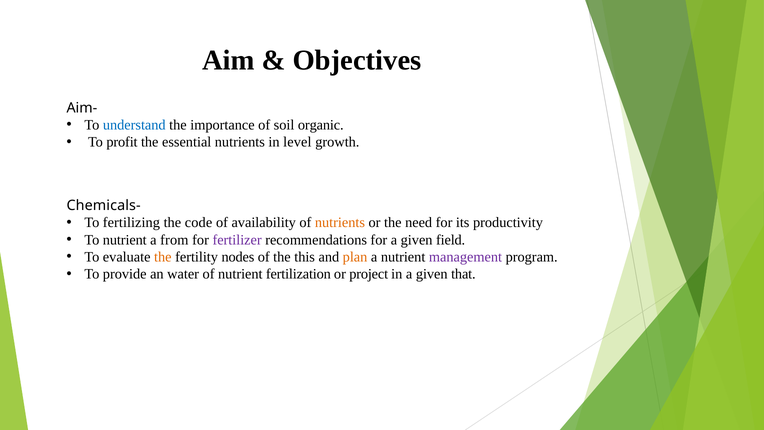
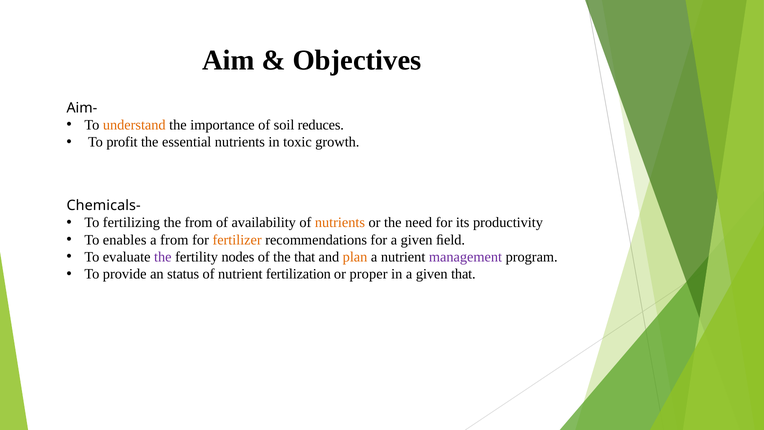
understand colour: blue -> orange (134, 125)
organic: organic -> reduces (321, 125)
level: level -> toxic (297, 142)
the code: code -> from (199, 222)
To nutrient: nutrient -> enables (125, 240)
fertilizer colour: purple -> orange (237, 240)
field: field -> ﬁeld (451, 240)
the colour: orange -> purple (163, 257)
the this: this -> that (305, 257)
water: water -> status (183, 274)
project: project -> proper (369, 274)
